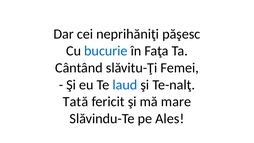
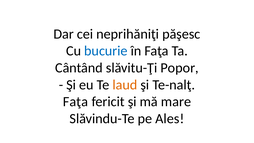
Femei: Femei -> Popor (180, 68)
laud colour: blue -> orange (125, 85)
Tată: Tată -> Faţa (75, 102)
